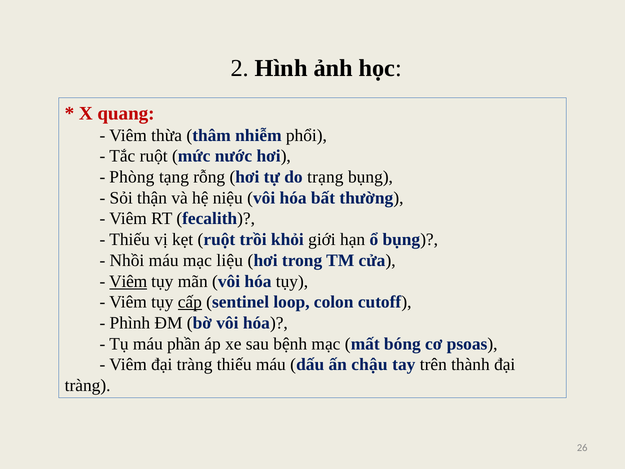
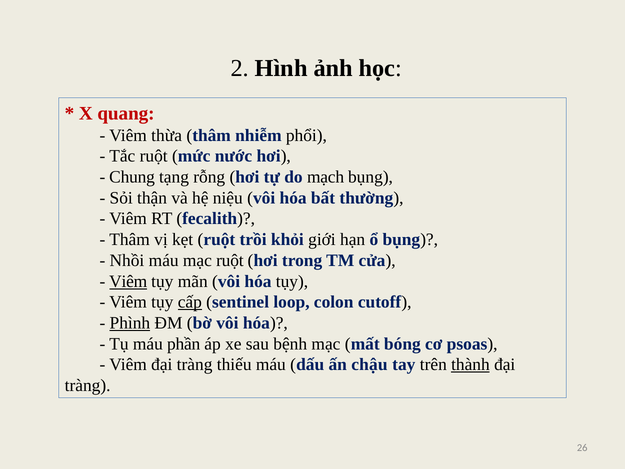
Phòng: Phòng -> Chung (132, 177)
trạng: trạng -> mạch (326, 177)
Thiếu: Thiếu -> Thâm (130, 239)
mạc liệu: liệu -> ruột (230, 260)
Phình underline: none -> present (130, 323)
thành underline: none -> present (470, 365)
